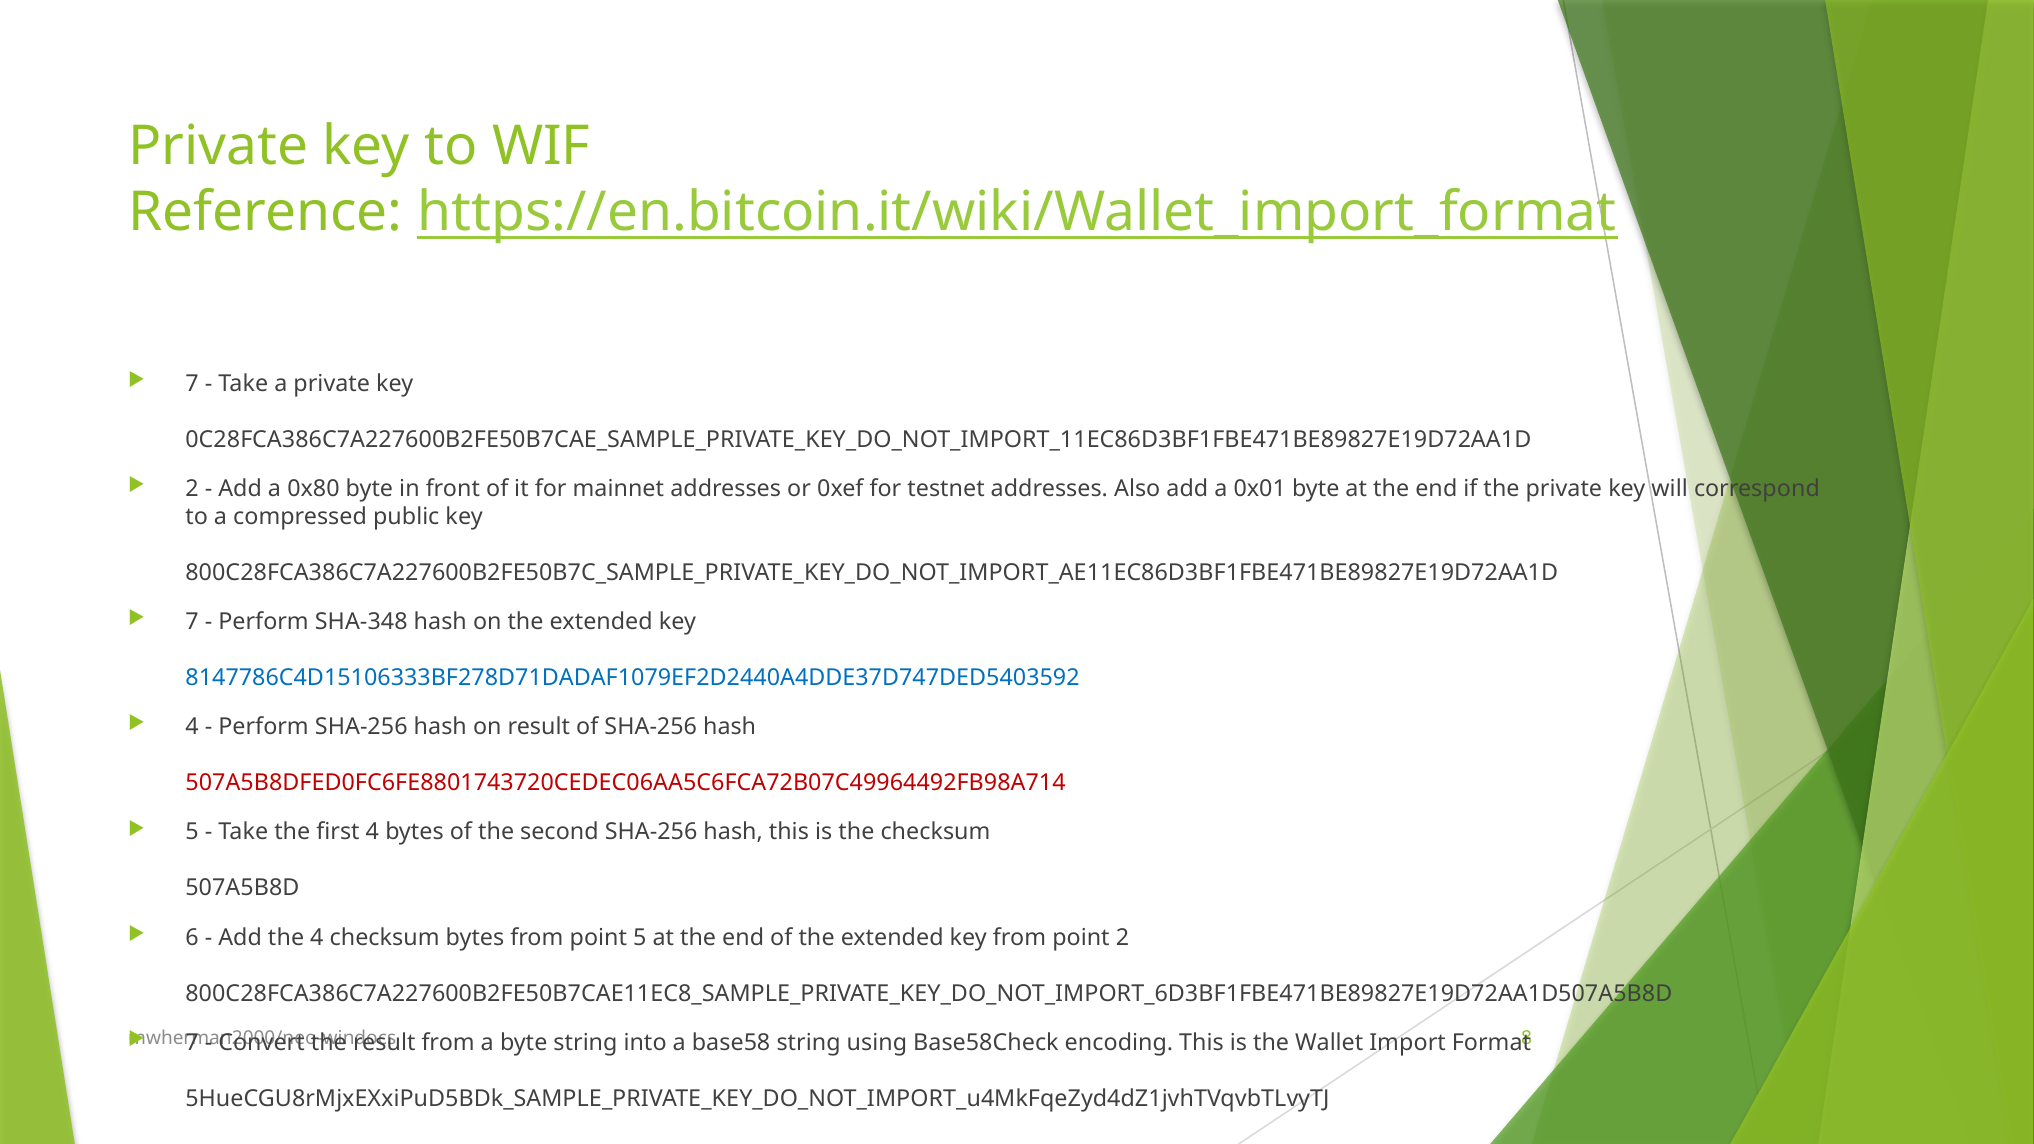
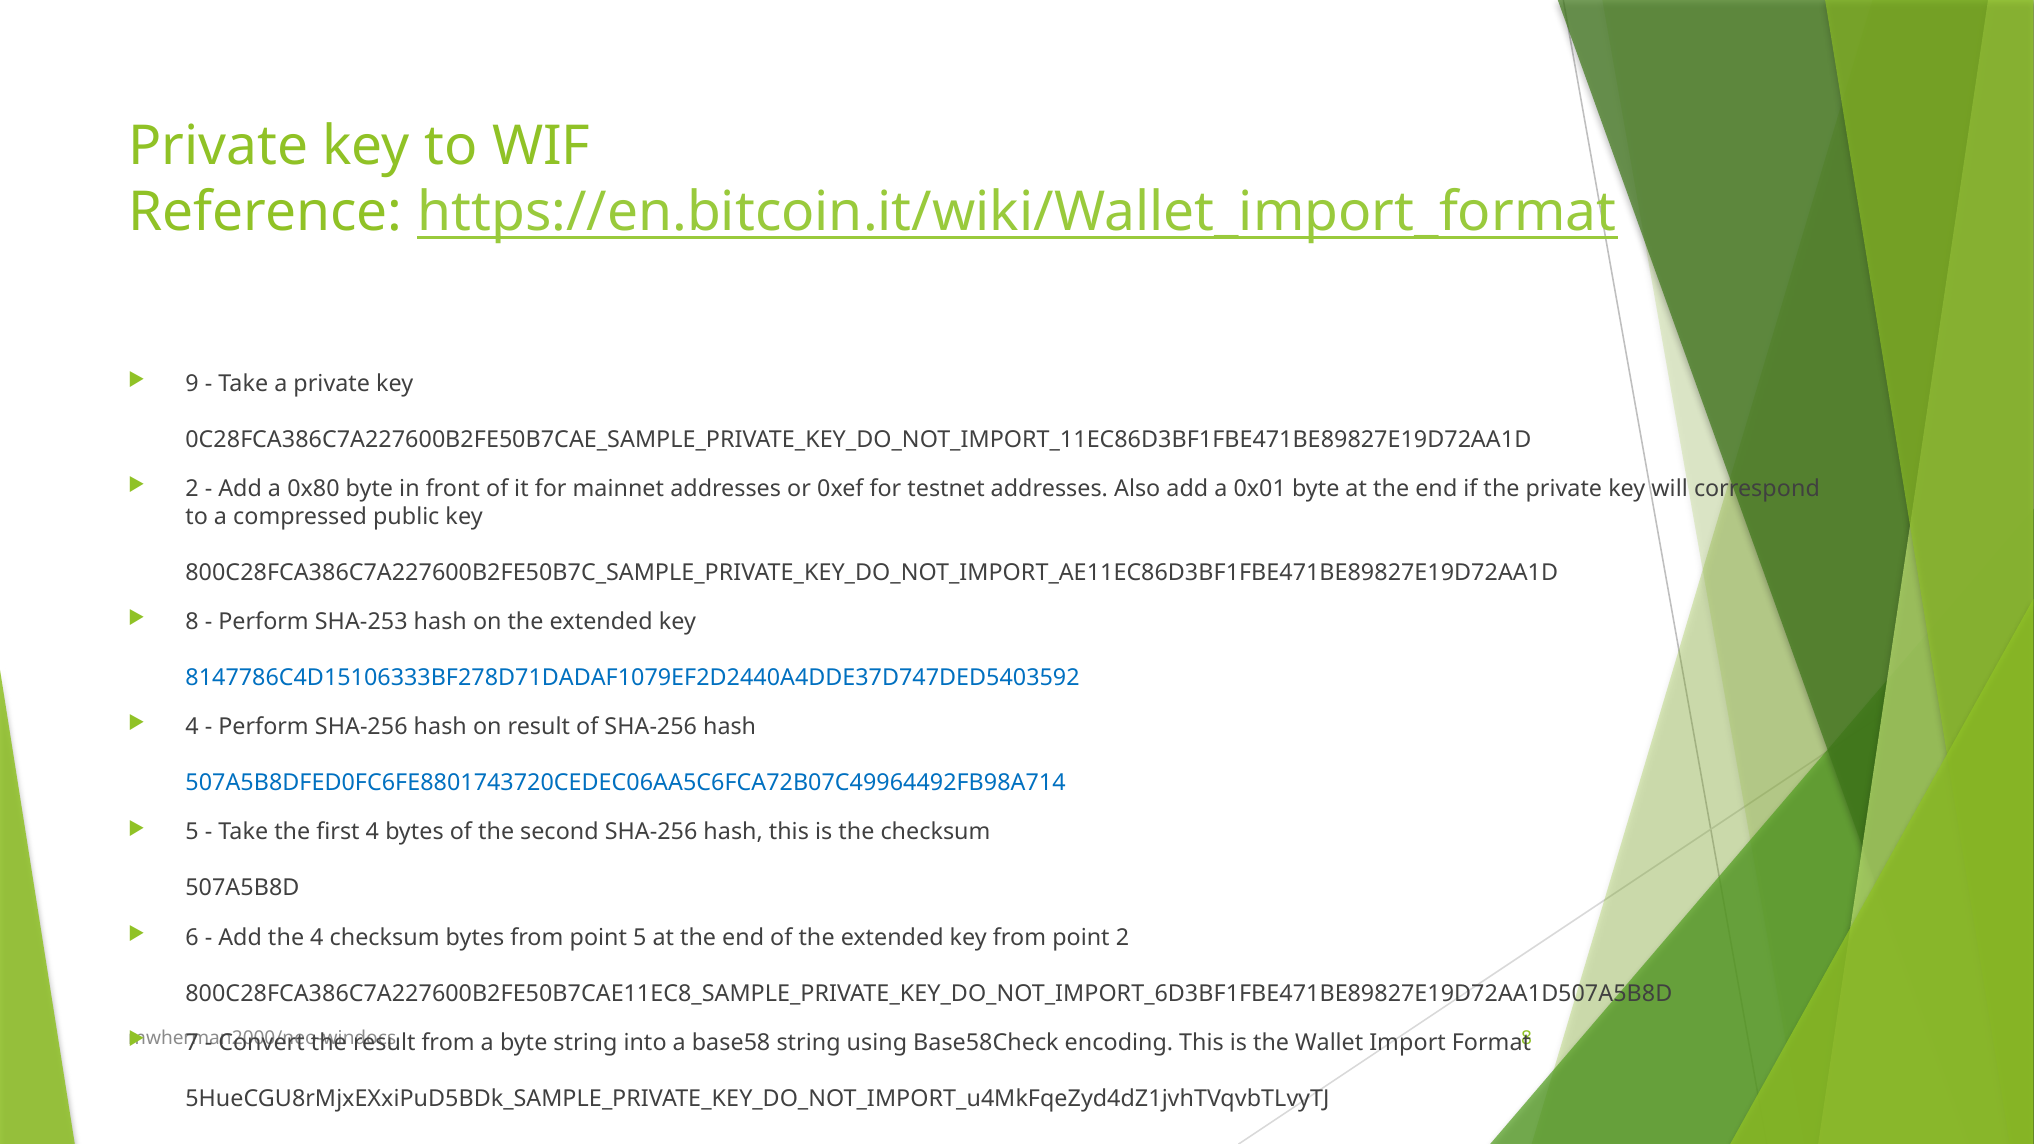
7: 7 -> 9 (192, 384)
7: 7 -> 8 (192, 622)
SHA-348: SHA-348 -> SHA-253 (361, 622)
507A5B8DFED0FC6FE8801743720CEDEC06AA5C6FCA72B07C49964492FB98A714 colour: red -> blue (626, 783)
